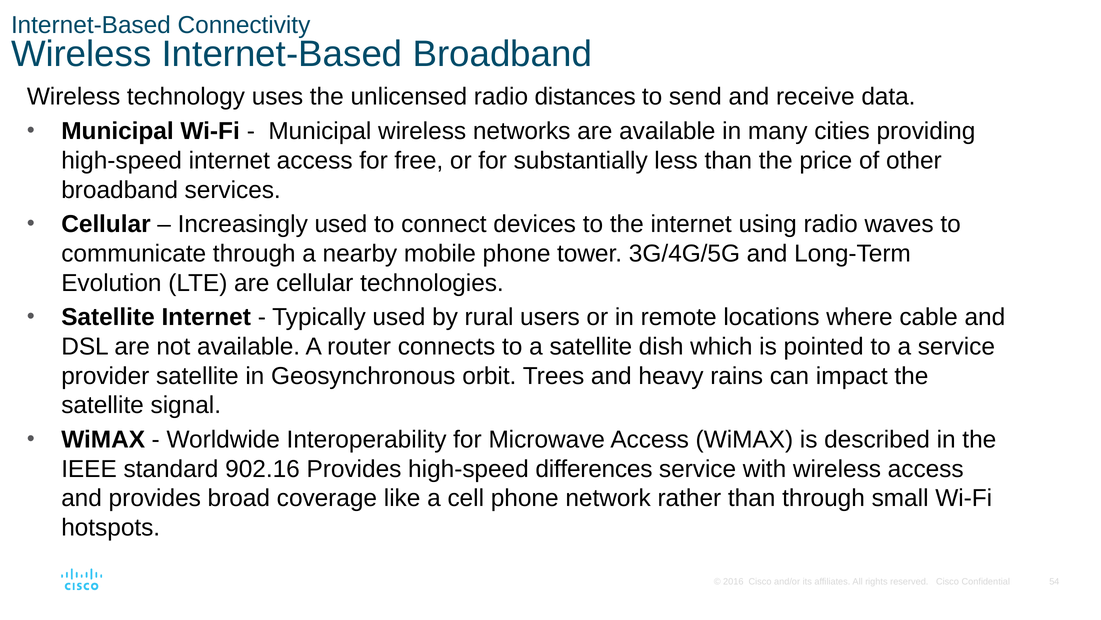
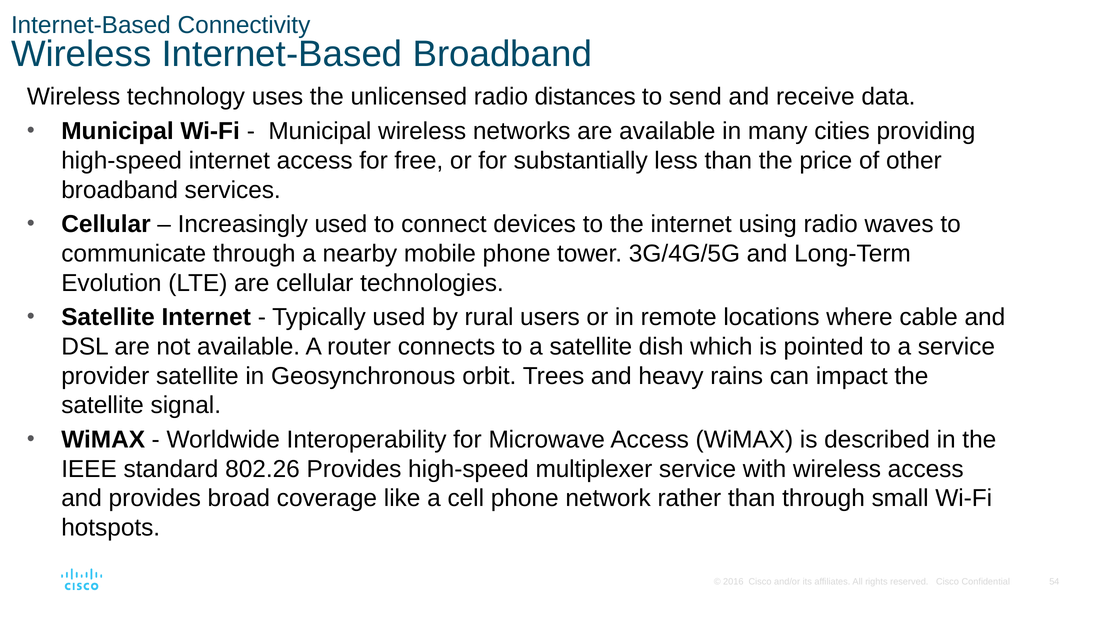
902.16: 902.16 -> 802.26 (263, 469)
differences: differences -> multiplexer (594, 469)
